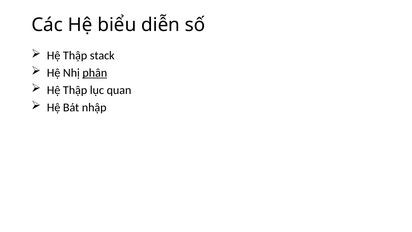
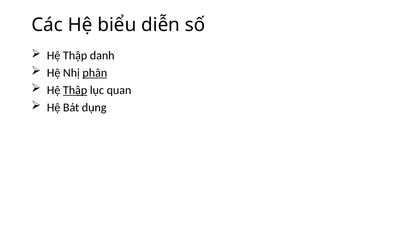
stack: stack -> danh (102, 55)
Thập underline: none -> present (75, 90)
nhập: nhập -> dụng (94, 107)
